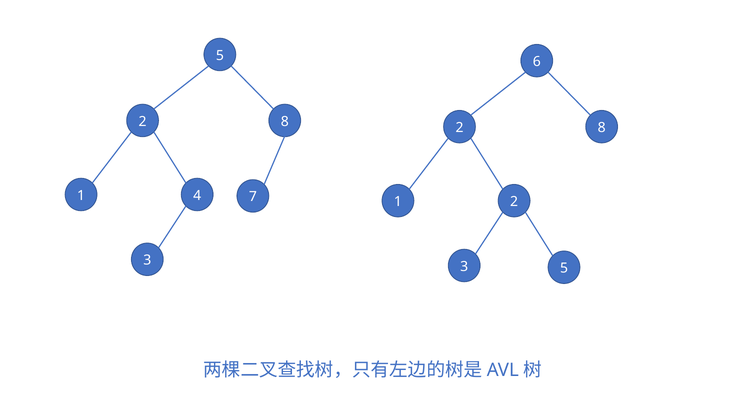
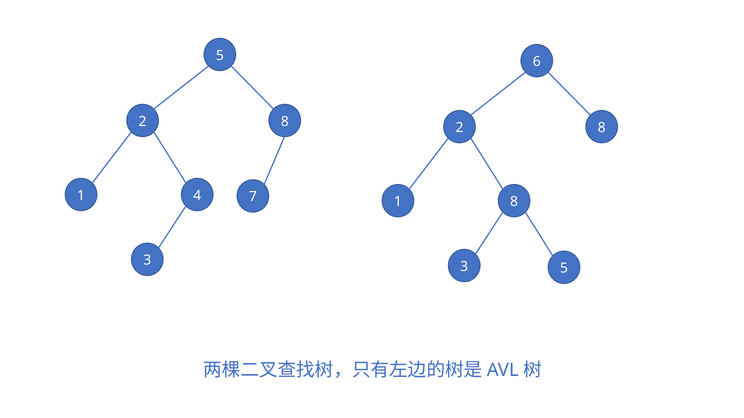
7 2: 2 -> 8 (514, 202)
